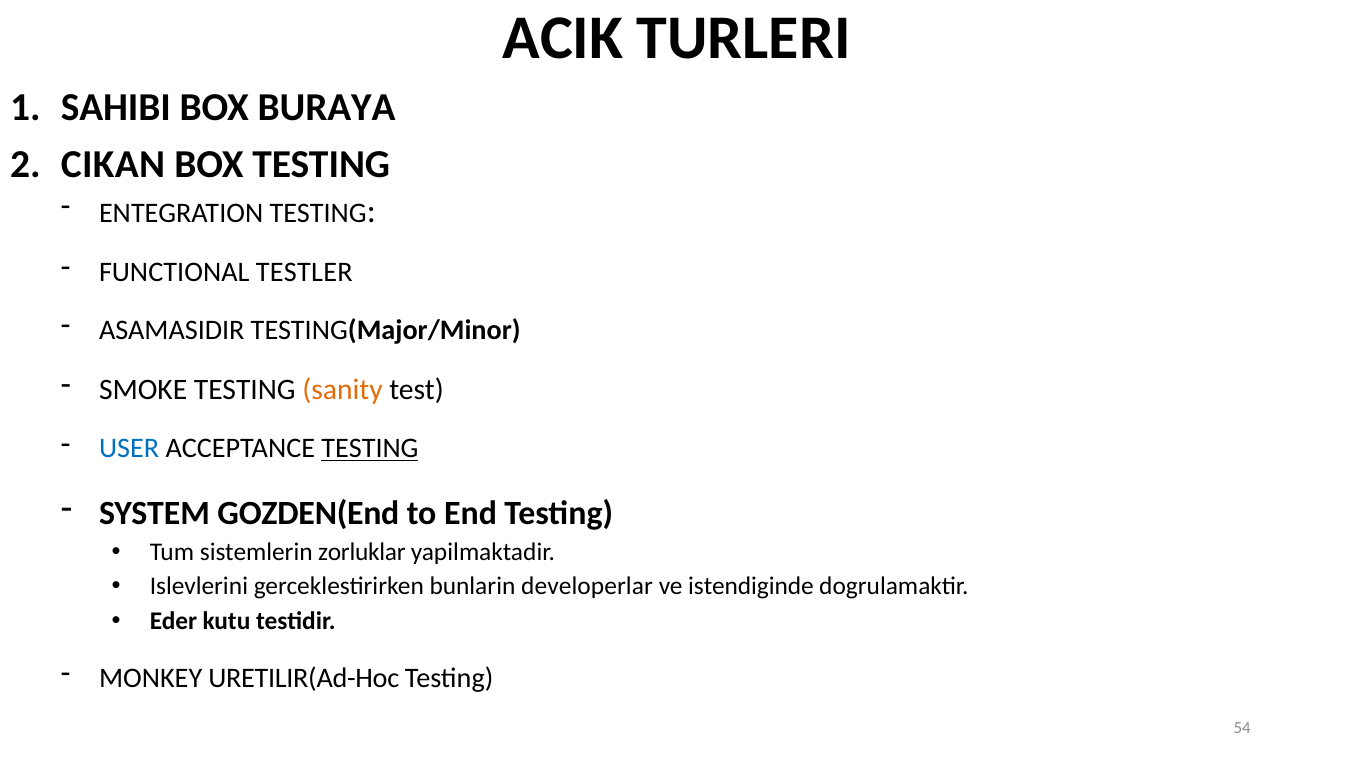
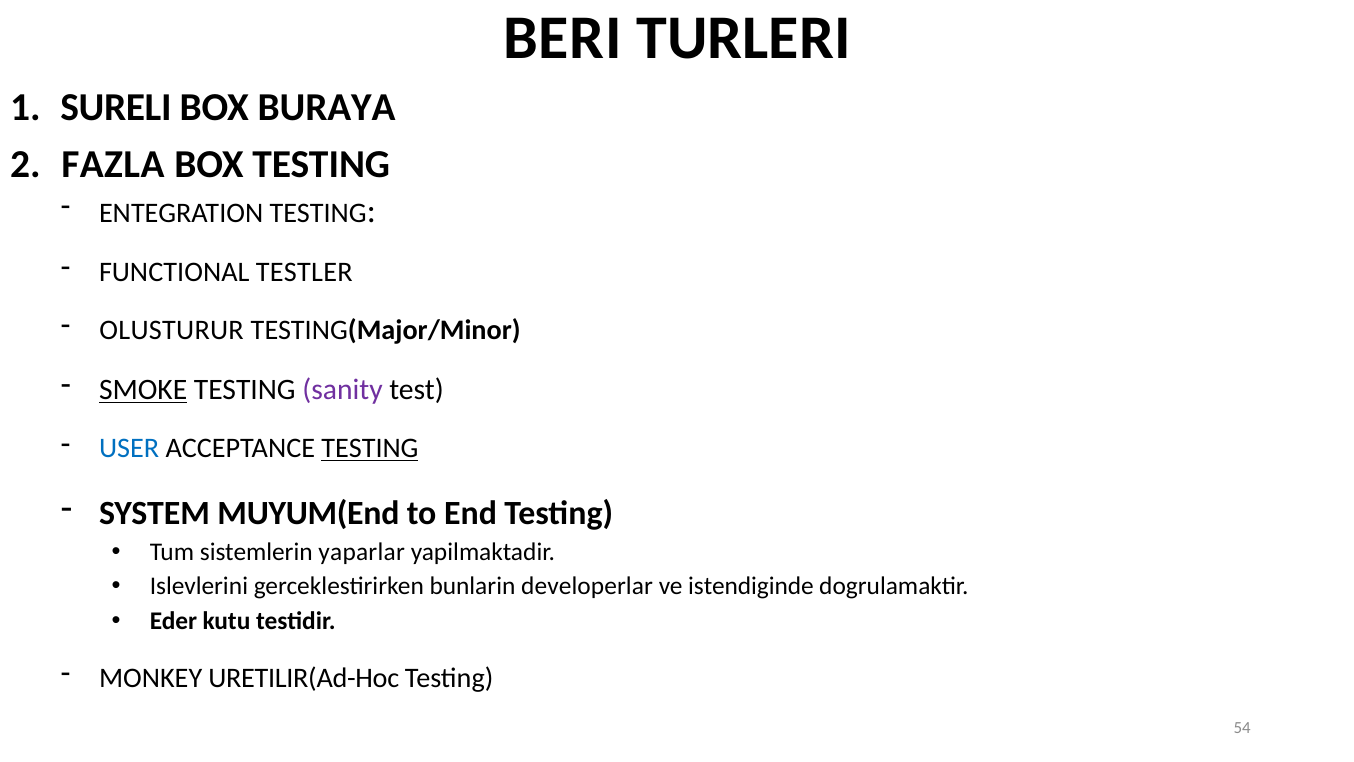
ACIK: ACIK -> BERI (562, 38)
SAHIBI: SAHIBI -> SURELI (116, 107)
CIKAN: CIKAN -> FAZLA (113, 164)
ASAMASIDIR: ASAMASIDIR -> OLUSTURUR (172, 330)
SMOKE underline: none -> present (143, 390)
sanity colour: orange -> purple (343, 390)
GOZDEN(End: GOZDEN(End -> MUYUM(End (308, 513)
zorluklar: zorluklar -> yaparlar (362, 552)
